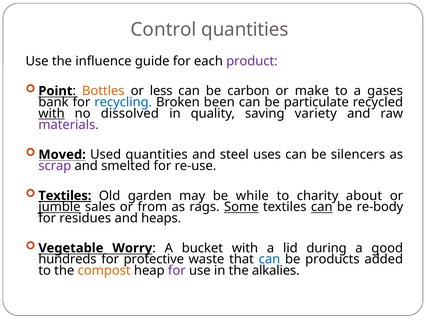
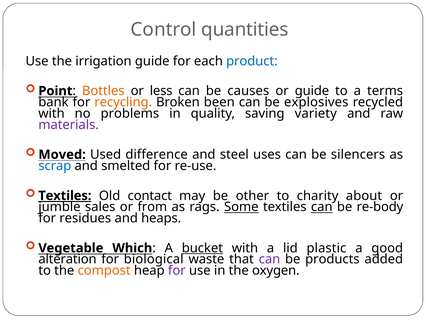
influence: influence -> irrigation (103, 61)
product colour: purple -> blue (252, 61)
carbon: carbon -> causes (248, 91)
or make: make -> guide (312, 91)
gases: gases -> terms (385, 91)
recycling colour: blue -> orange (123, 102)
particulate: particulate -> explosives (316, 102)
with underline: present -> none (52, 113)
dissolved: dissolved -> problems (130, 113)
Used quantities: quantities -> difference (157, 154)
scrap colour: purple -> blue (55, 166)
garden: garden -> contact (150, 195)
while: while -> other (252, 195)
jumble underline: present -> none (59, 207)
Worry: Worry -> Which (132, 248)
bucket underline: none -> present (202, 248)
during: during -> plastic (326, 248)
hundreds: hundreds -> alteration (67, 259)
protective: protective -> biological (154, 259)
can colour: blue -> purple (269, 259)
alkalies: alkalies -> oxygen (276, 270)
